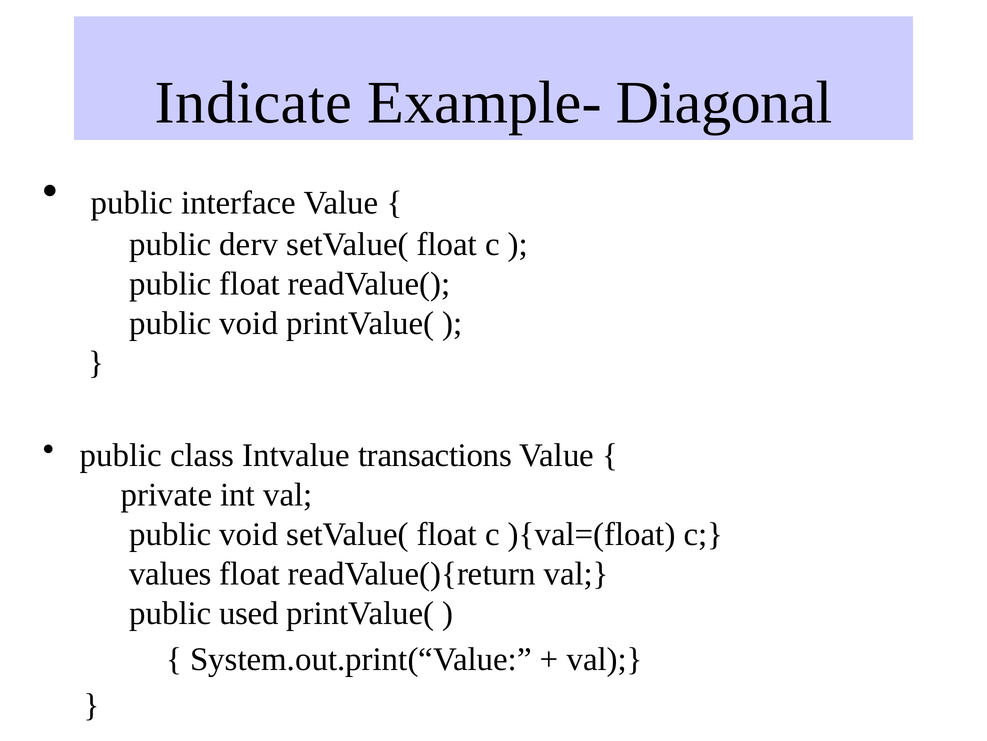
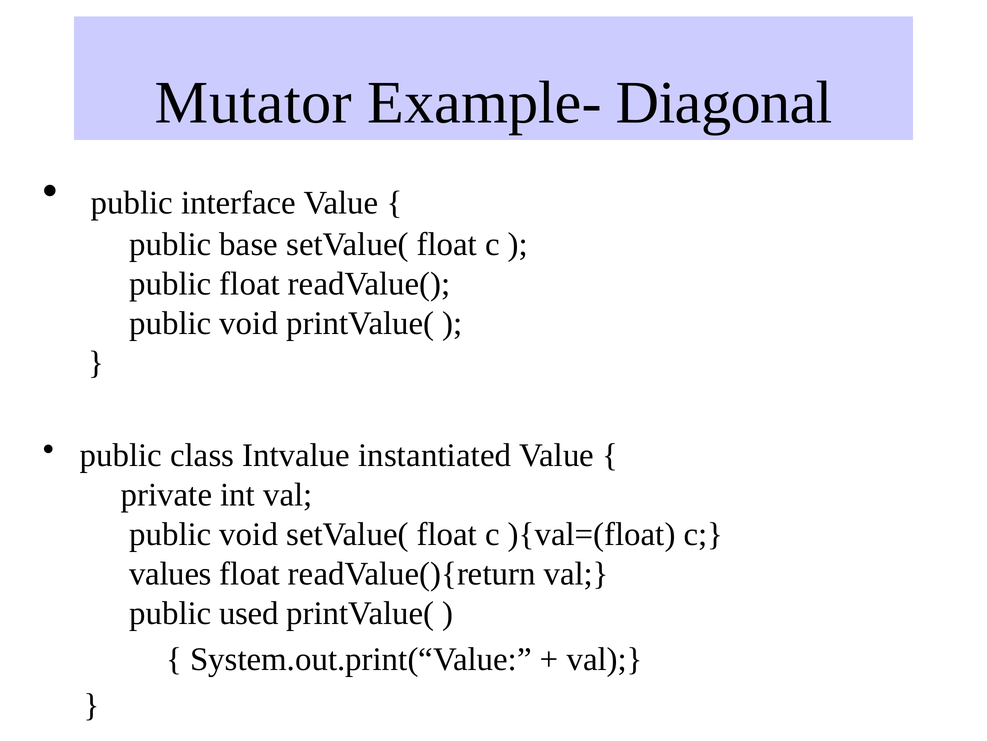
Indicate: Indicate -> Mutator (253, 103)
derv: derv -> base (249, 244)
transactions: transactions -> instantiated (435, 455)
